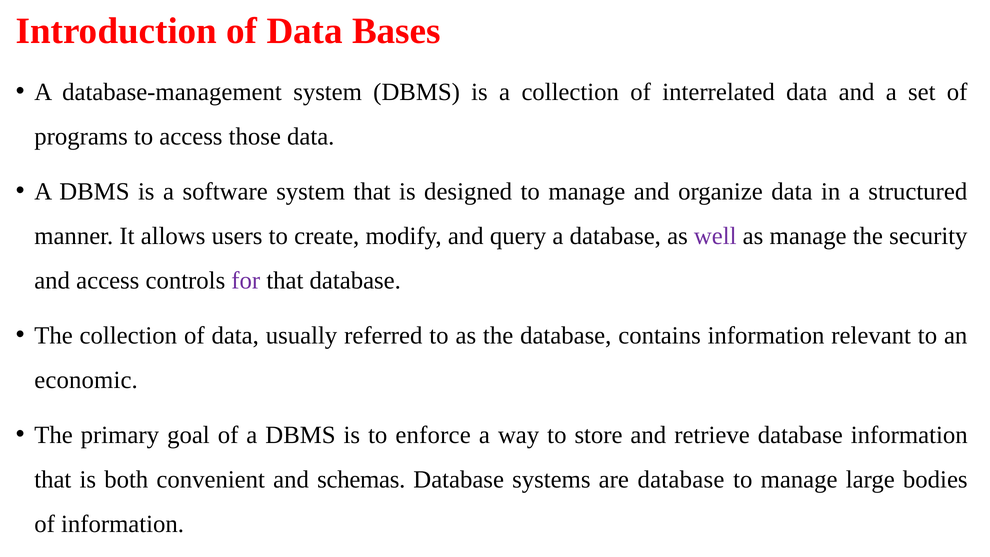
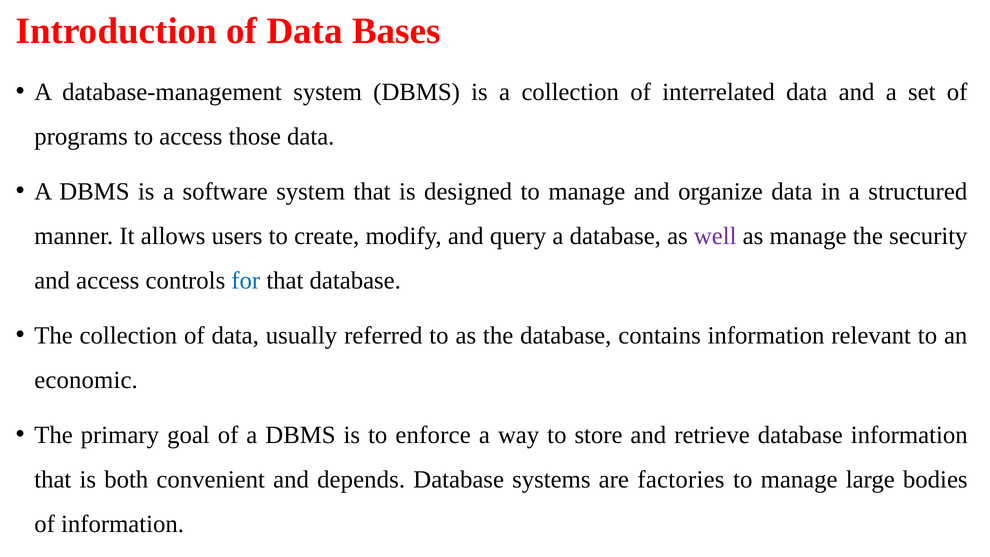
for colour: purple -> blue (246, 280)
schemas: schemas -> depends (361, 479)
are database: database -> factories (681, 479)
